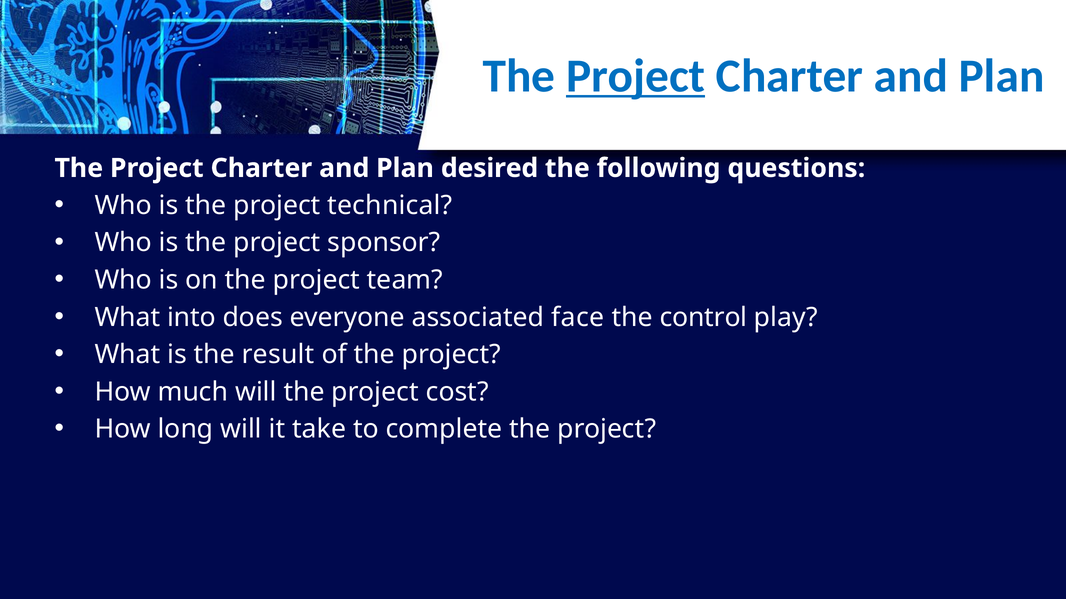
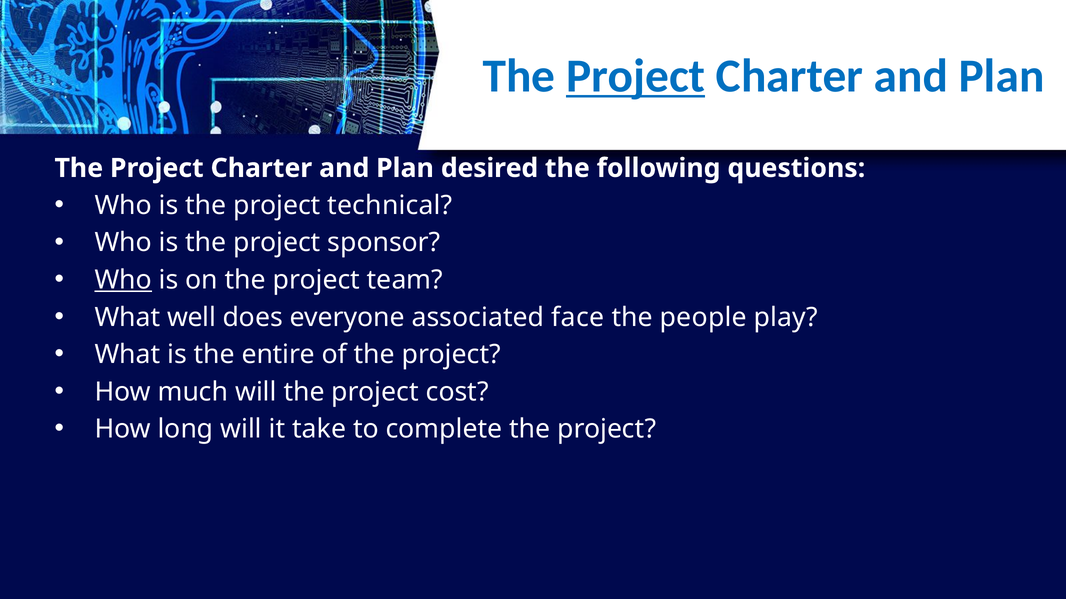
Who underline: none -> present (123, 280)
into: into -> well (191, 318)
control: control -> people (703, 318)
result: result -> entire (278, 355)
